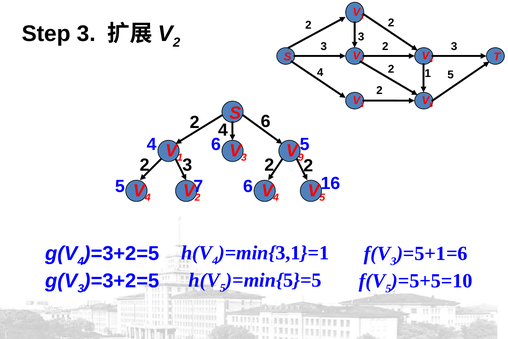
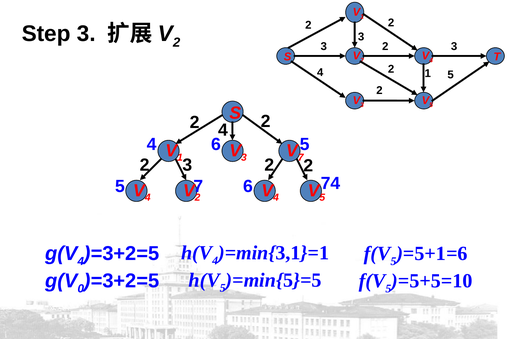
2 4 6: 6 -> 2 (266, 121)
9: 9 -> 7 (301, 157)
16: 16 -> 74 (330, 183)
3: 3 -> 5 (393, 261)
3: 3 -> 0 (81, 288)
